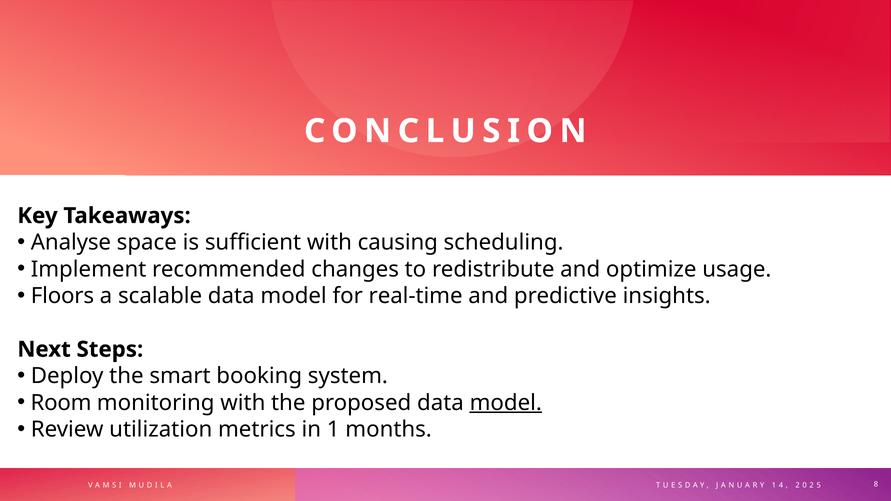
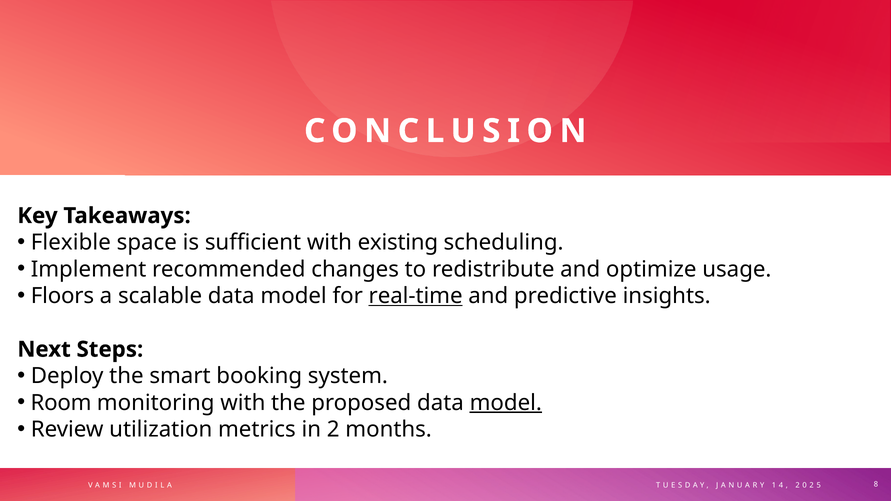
Analyse: Analyse -> Flexible (71, 243)
causing: causing -> existing (398, 243)
real-time underline: none -> present (416, 296)
in 1: 1 -> 2 (333, 430)
